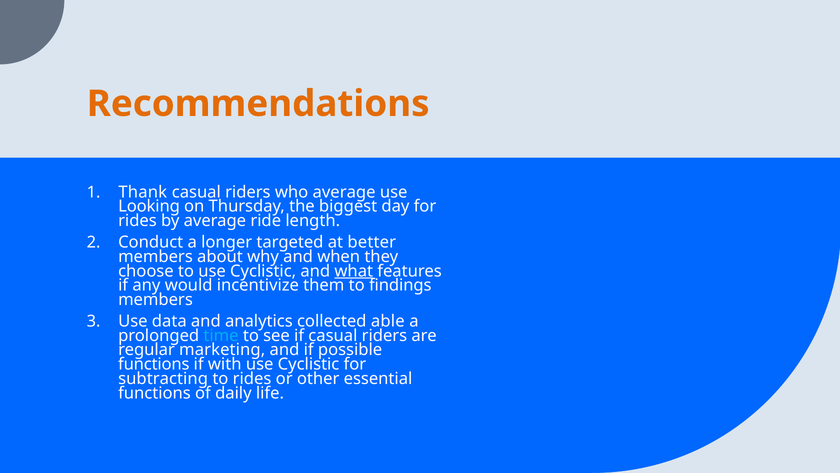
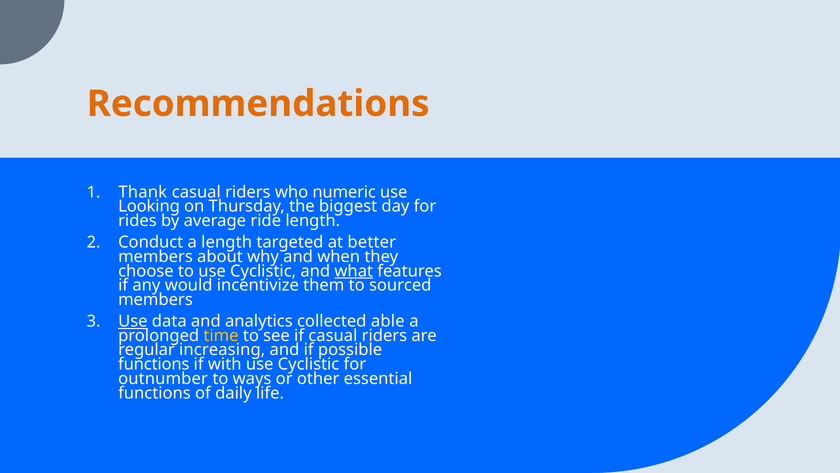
who average: average -> numeric (344, 192)
a longer: longer -> length (227, 242)
findings: findings -> sourced (400, 285)
Use underline: none -> present (133, 321)
time colour: light blue -> yellow (221, 335)
marketing: marketing -> increasing (222, 350)
subtracting: subtracting -> outnumber (163, 378)
to rides: rides -> ways (252, 378)
